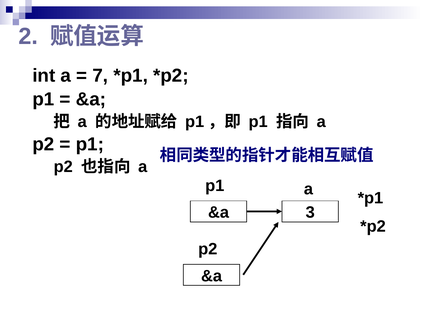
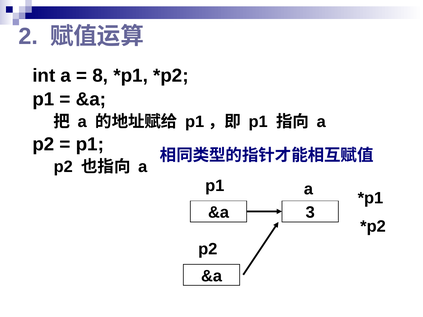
7: 7 -> 8 (100, 76)
